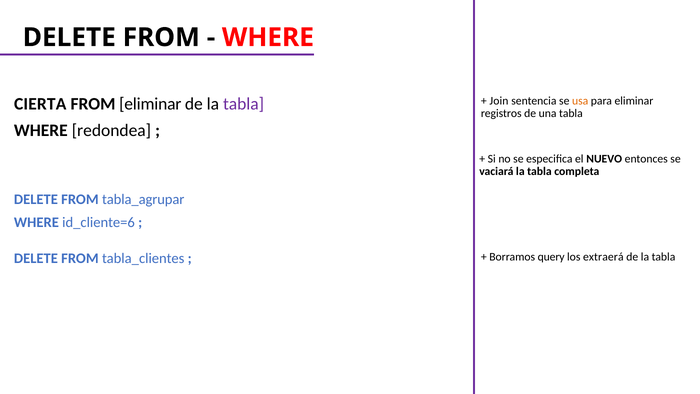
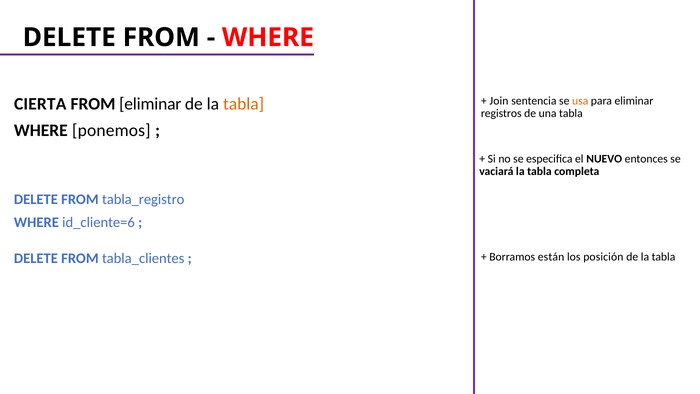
tabla colour: purple -> orange (244, 104)
redondea: redondea -> ponemos (111, 130)
tabla_agrupar: tabla_agrupar -> tabla_registro (143, 199)
query: query -> están (551, 257)
extraerá: extraerá -> posición (603, 257)
